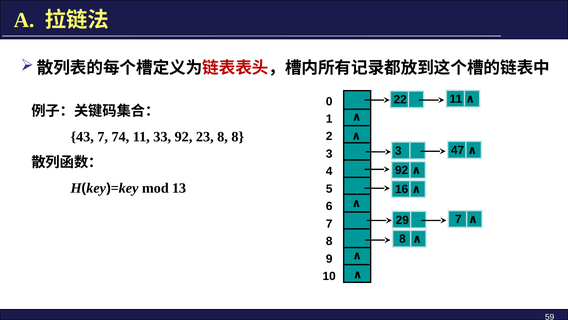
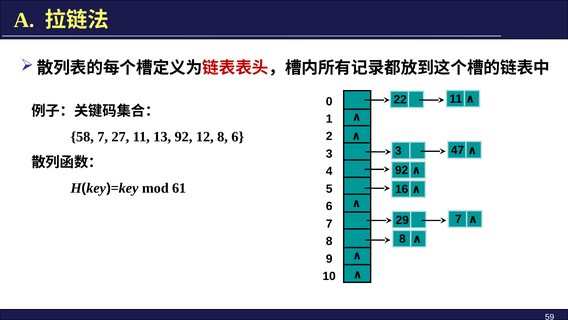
43: 43 -> 58 (82, 137)
74: 74 -> 27 (120, 137)
33: 33 -> 13 (162, 137)
23: 23 -> 12 (205, 137)
8 8: 8 -> 6 (238, 137)
13: 13 -> 61 (179, 188)
